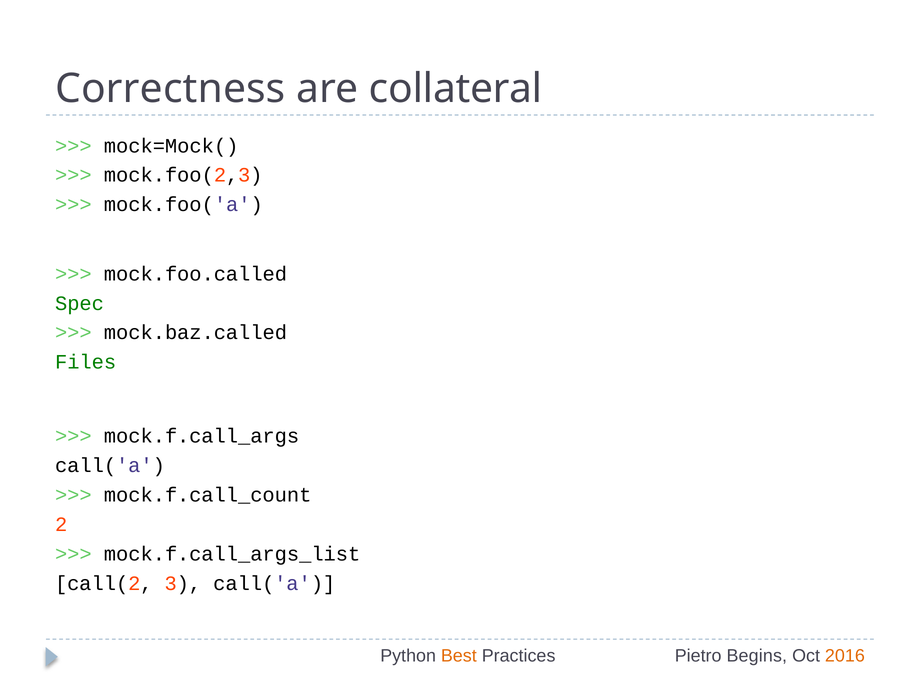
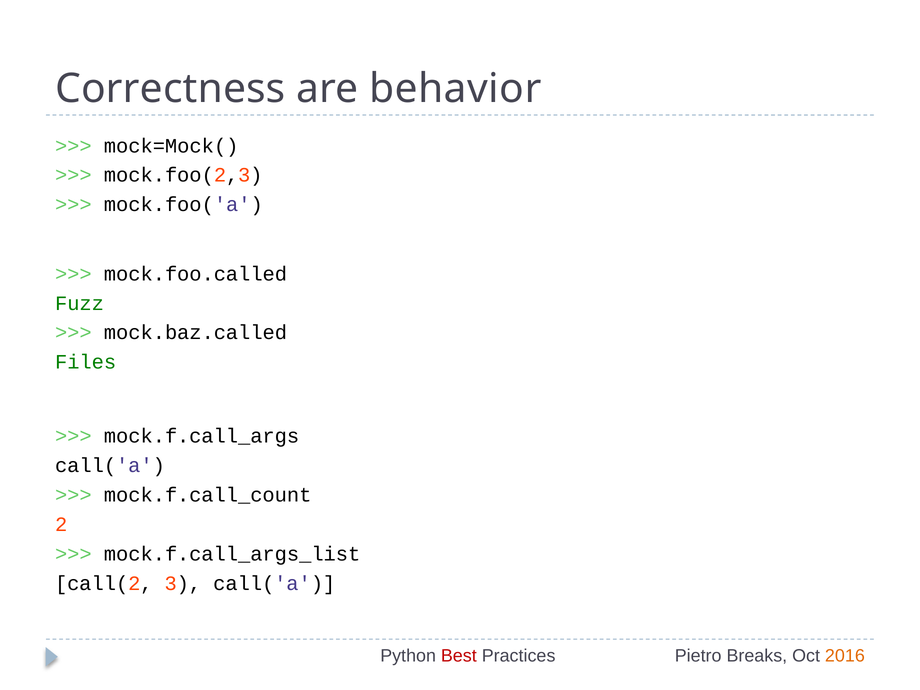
collateral: collateral -> behavior (455, 89)
Spec: Spec -> Fuzz (80, 303)
Best colour: orange -> red (459, 656)
Begins: Begins -> Breaks (757, 656)
